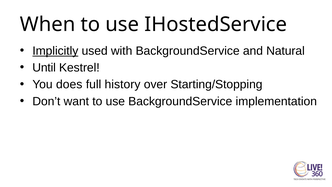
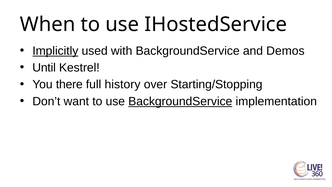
Natural: Natural -> Demos (285, 51)
does: does -> there (69, 84)
BackgroundService underline: none -> present (180, 101)
